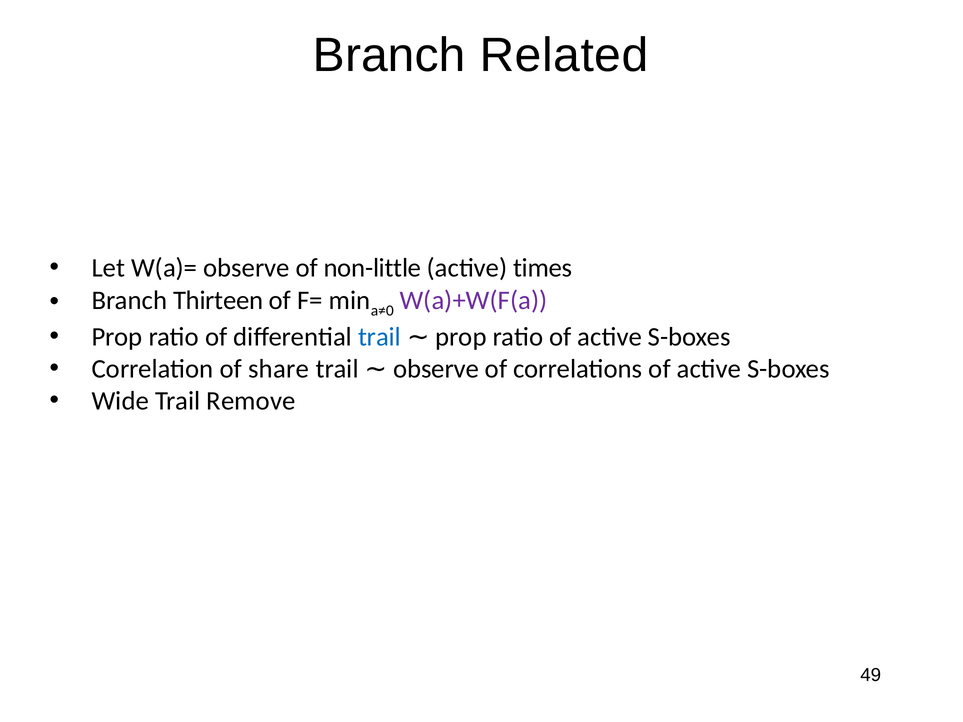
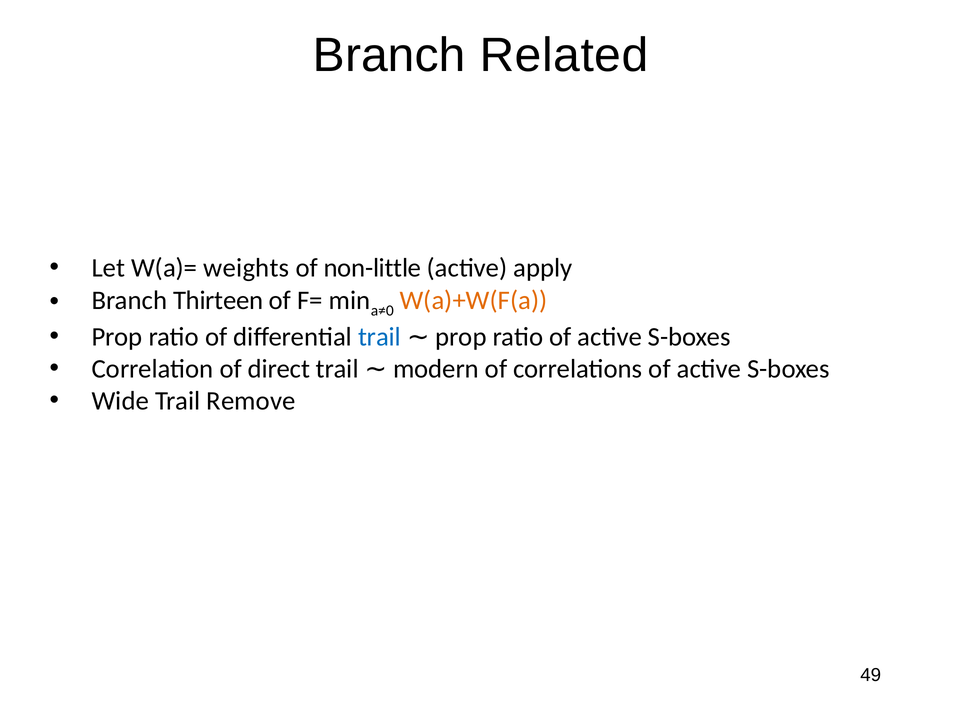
W(a)= observe: observe -> weights (246, 268)
times: times -> apply (543, 268)
W(a)+W(F(a colour: purple -> orange (473, 300)
share: share -> direct (279, 369)
trail observe: observe -> modern (436, 369)
